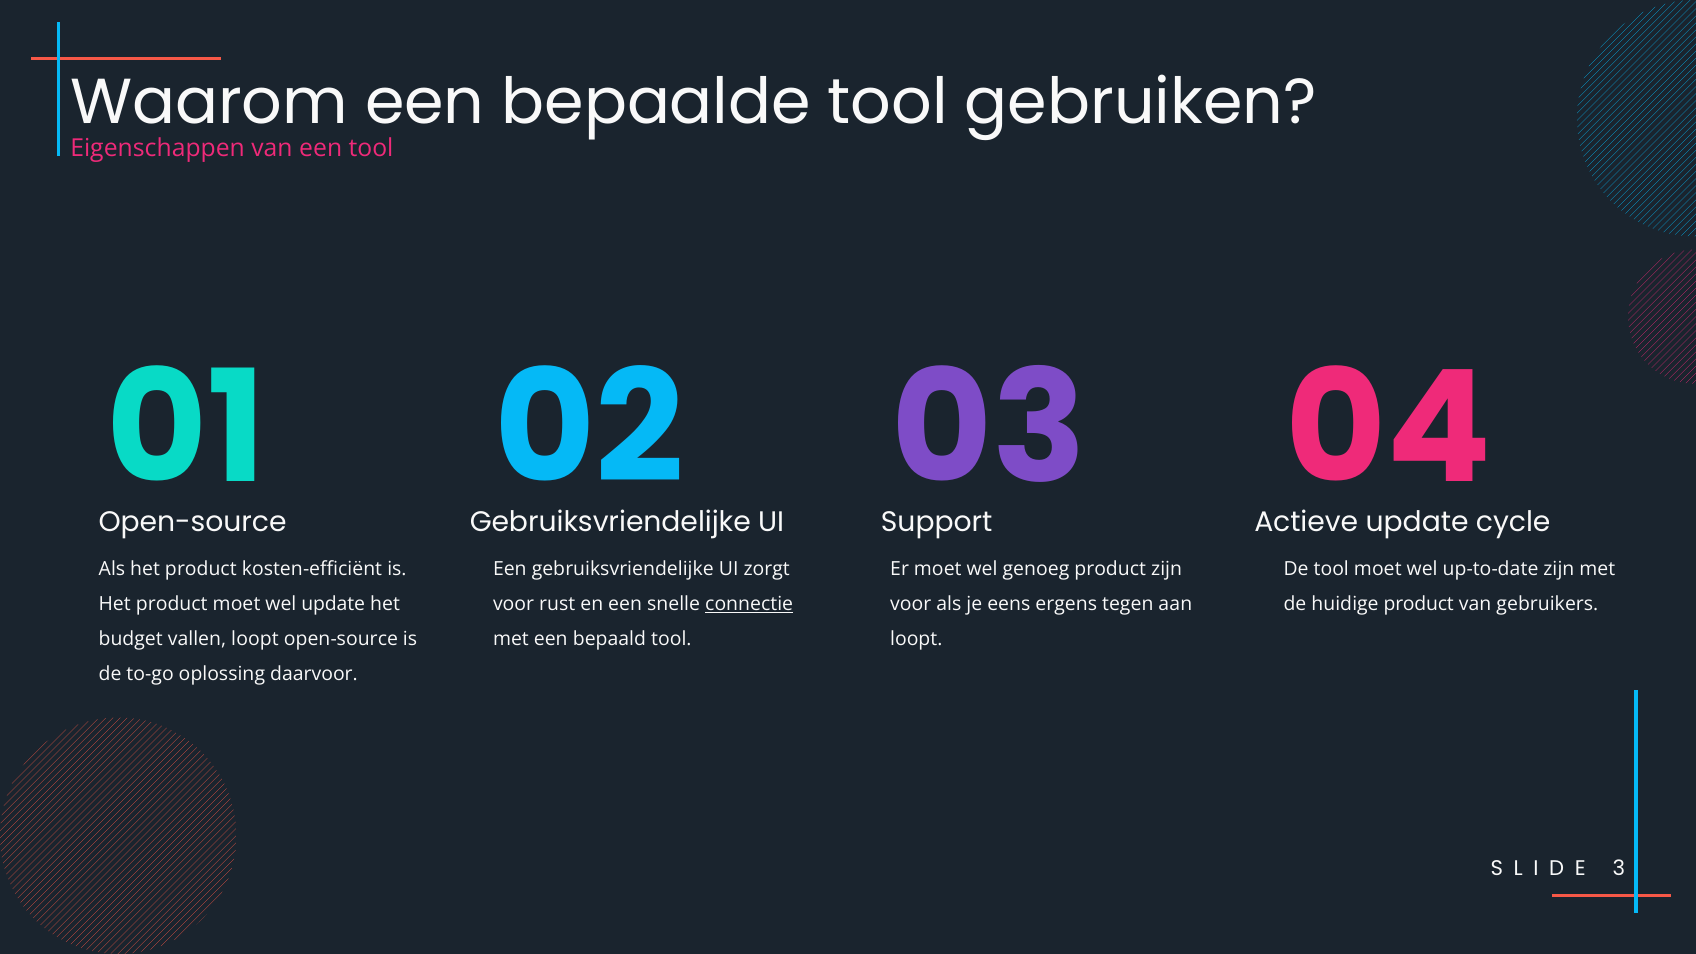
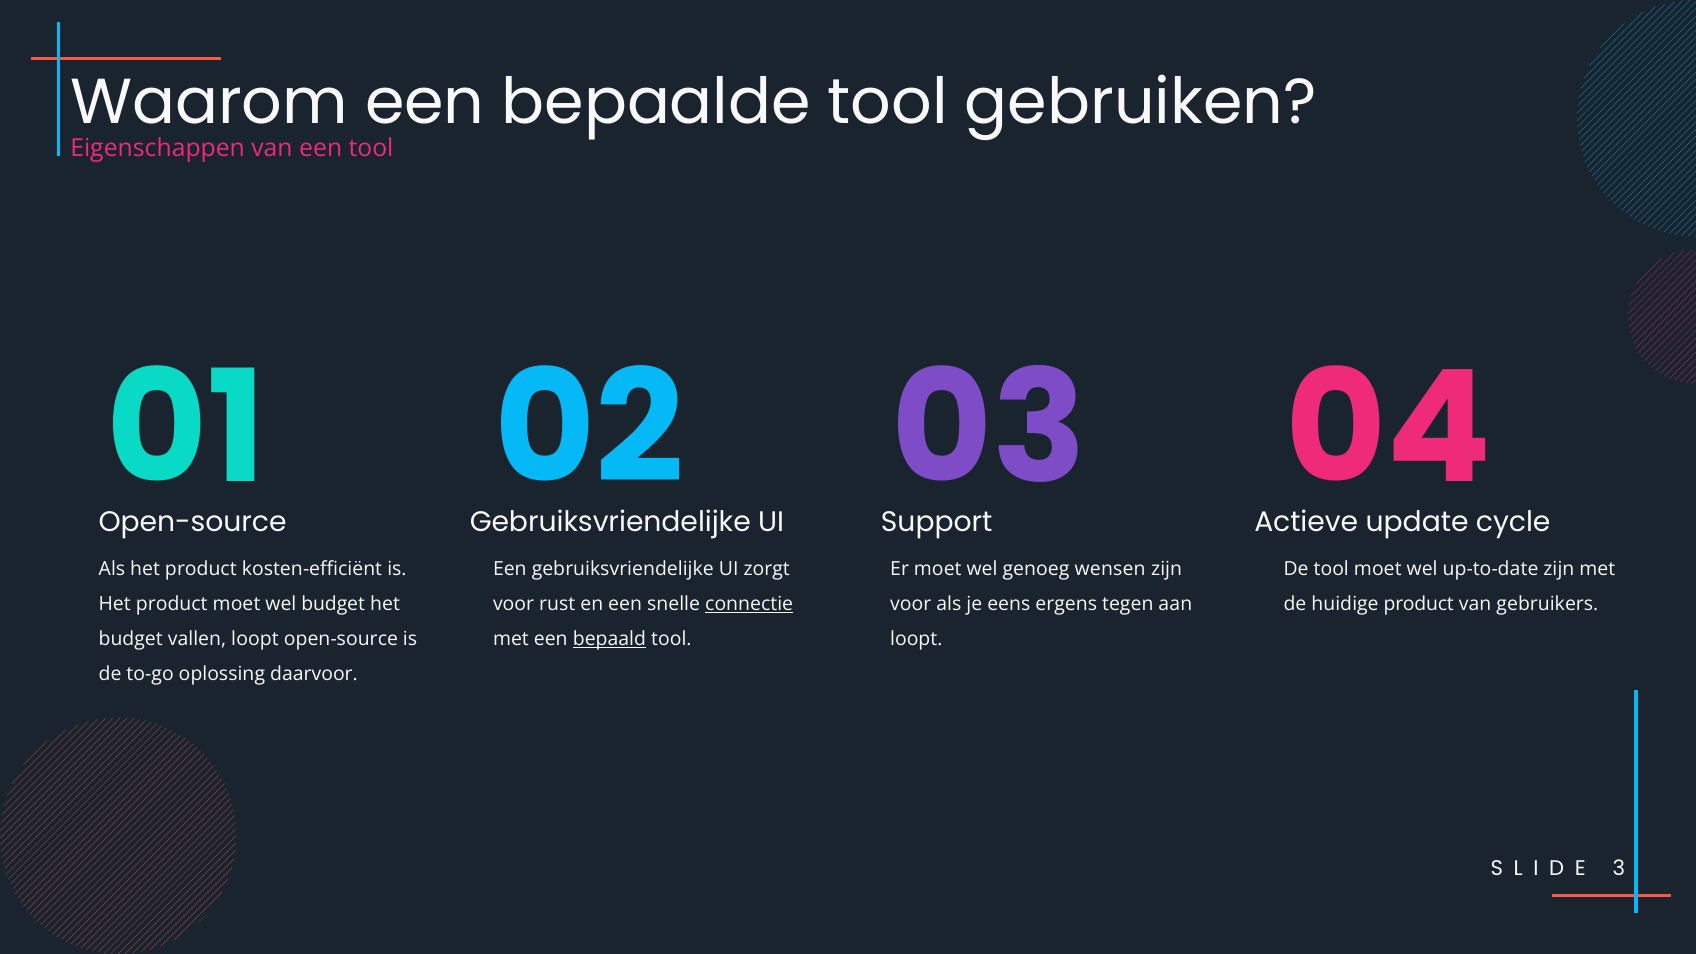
product: product -> wensen (1110, 569)
wel update: update -> budget (333, 604)
bepaald underline: none -> present (609, 639)
